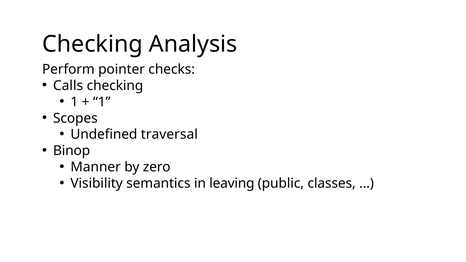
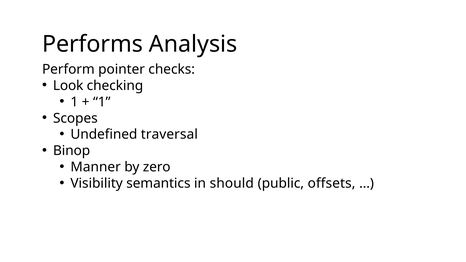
Checking: Checking -> Performs (92, 44)
Calls: Calls -> Look (68, 86)
leaving: leaving -> should (232, 184)
classes: classes -> offsets (332, 184)
